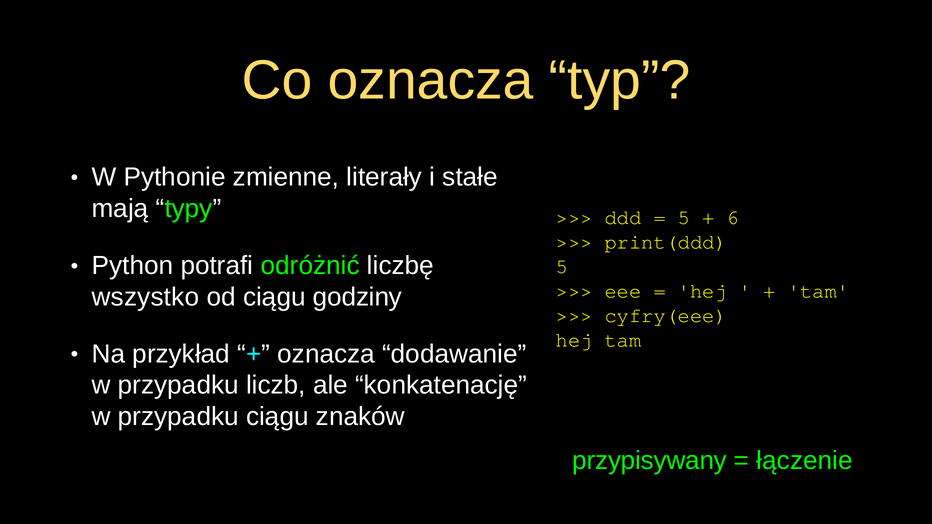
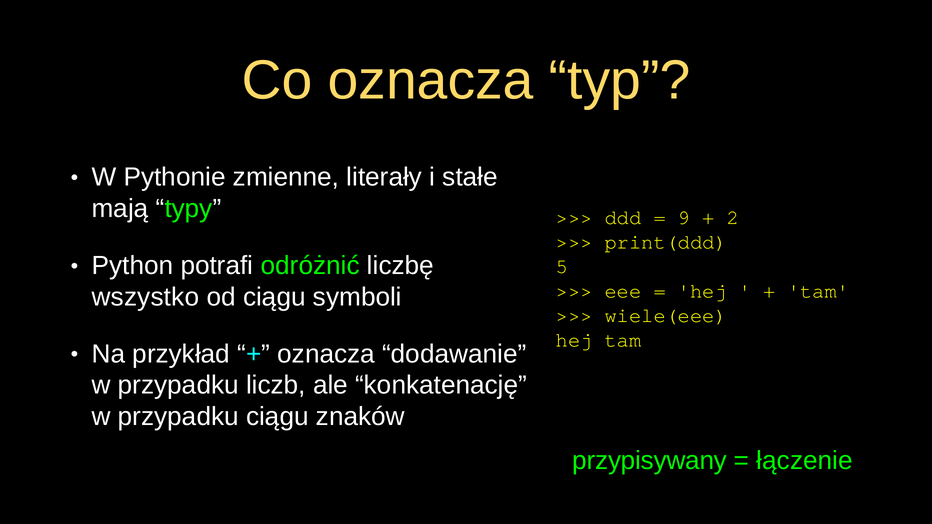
5: 5 -> 9 (684, 218)
6: 6 -> 2 (733, 218)
godziny: godziny -> symboli (357, 297)
cyfry(eee: cyfry(eee -> wiele(eee (666, 315)
